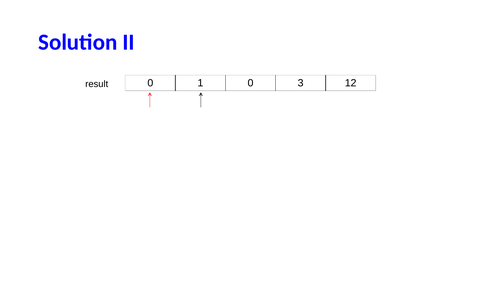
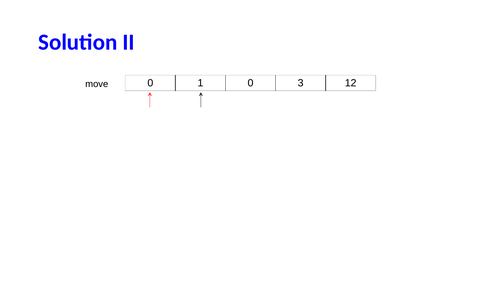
result: result -> move (97, 84)
